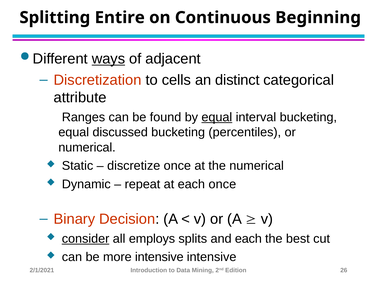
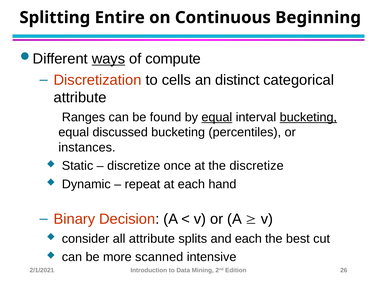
adjacent: adjacent -> compute (173, 59)
bucketing underline: none -> present (308, 117)
numerical: numerical -> instances (87, 147)
the numerical: numerical -> discretize (257, 166)
each once: once -> hand (222, 184)
consider underline: present -> none (86, 238)
all employs: employs -> attribute (152, 238)
more intensive: intensive -> scanned (159, 257)
